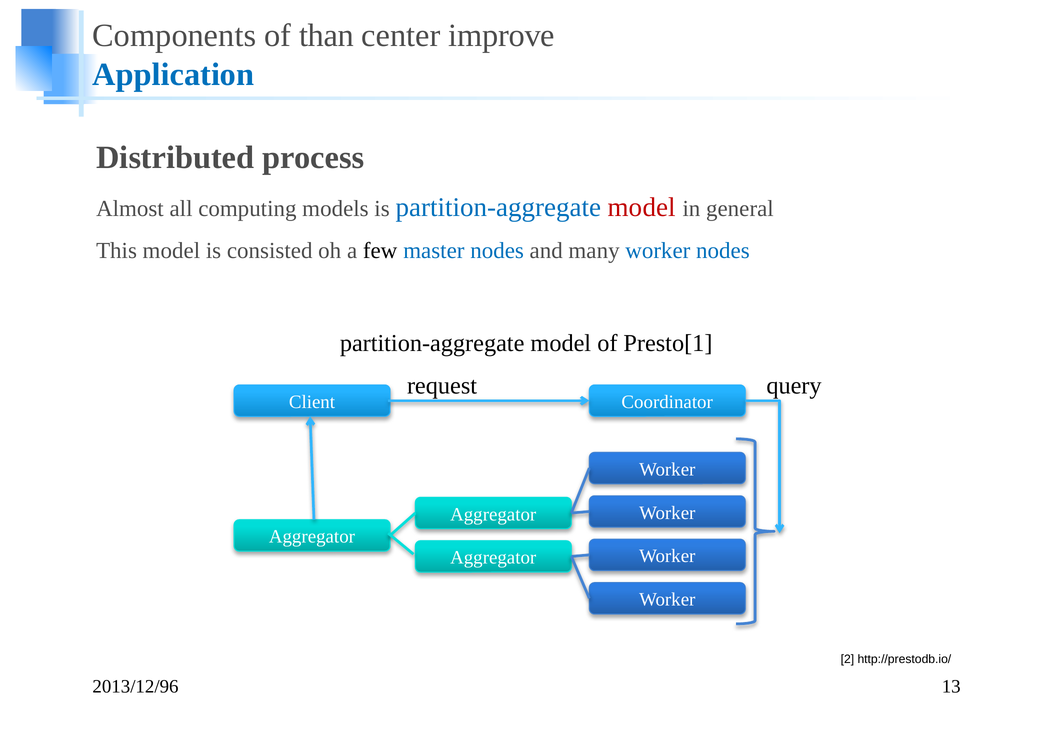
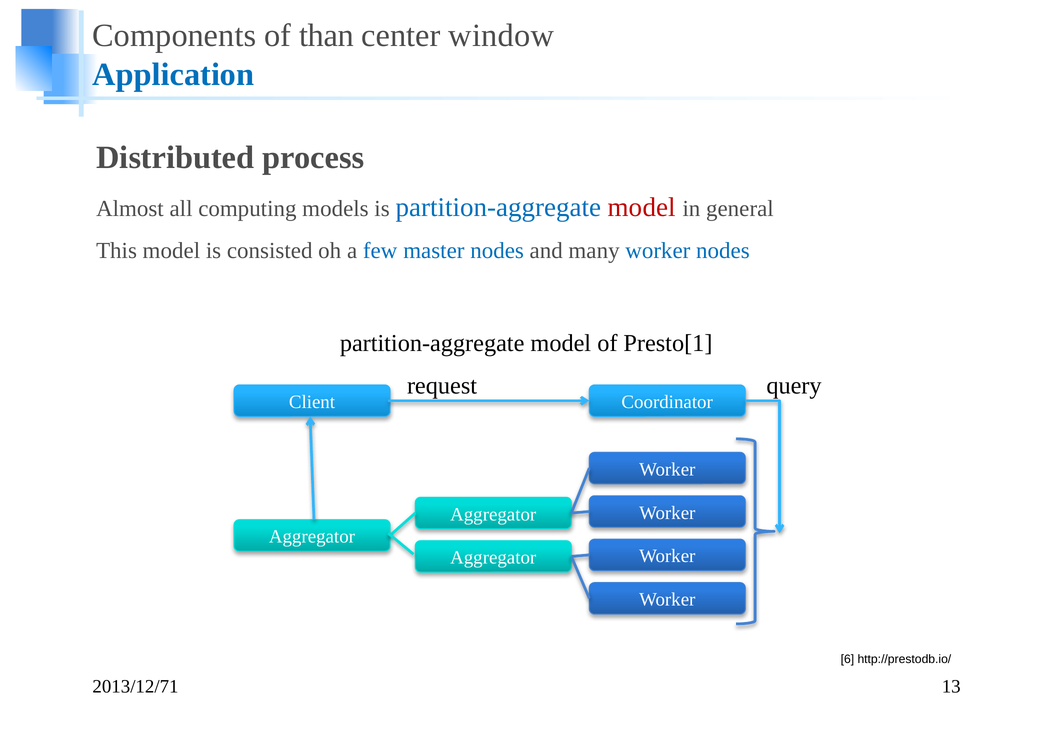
improve: improve -> window (501, 36)
few colour: black -> blue (380, 251)
2: 2 -> 6 (847, 659)
2013/12/96: 2013/12/96 -> 2013/12/71 (135, 686)
